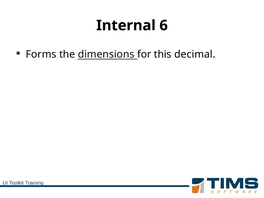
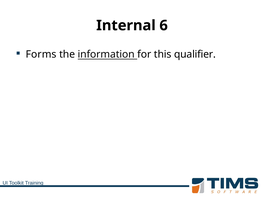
dimensions: dimensions -> information (106, 54)
decimal: decimal -> qualifier (195, 54)
